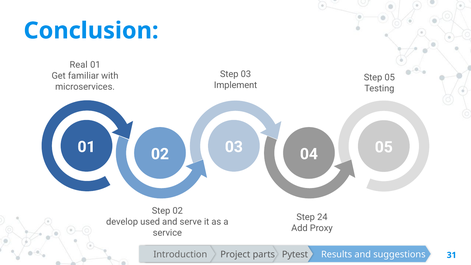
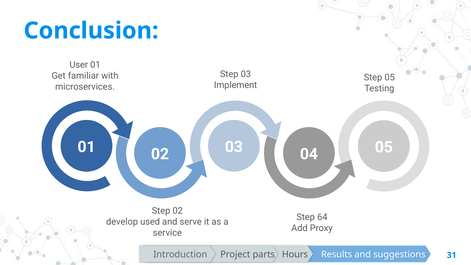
Real: Real -> User (79, 65)
24: 24 -> 64 (322, 217)
Pytest: Pytest -> Hours (295, 254)
